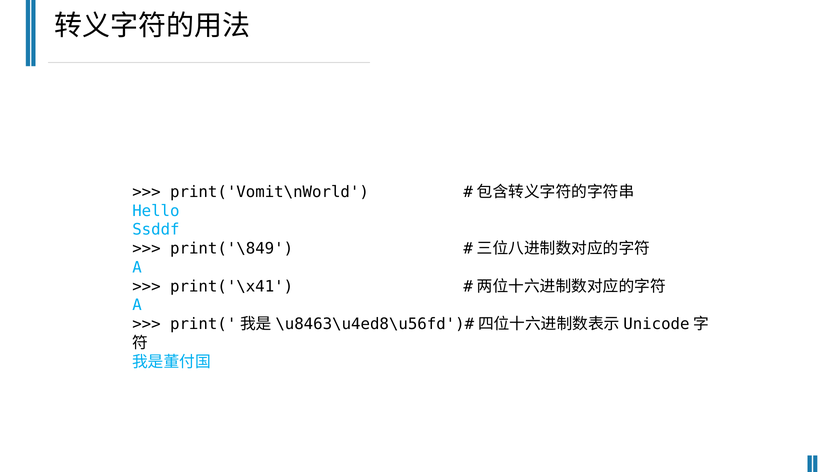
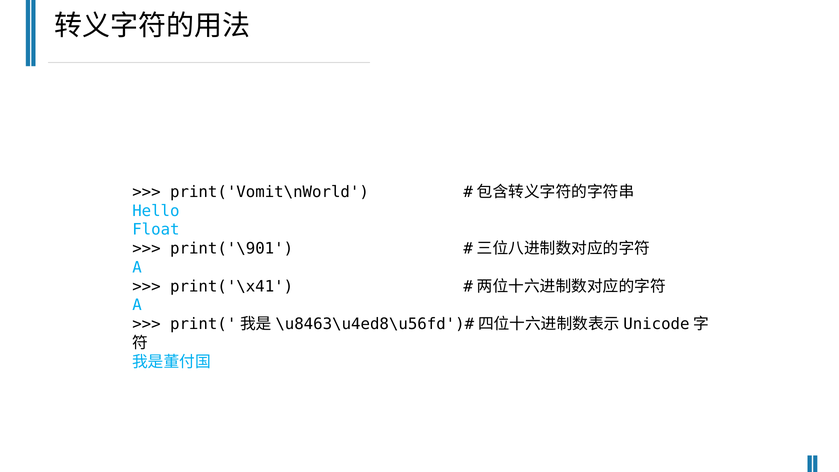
Ssddf: Ssddf -> Float (156, 230)
print('\849: print('\849 -> print('\901 (232, 249)
